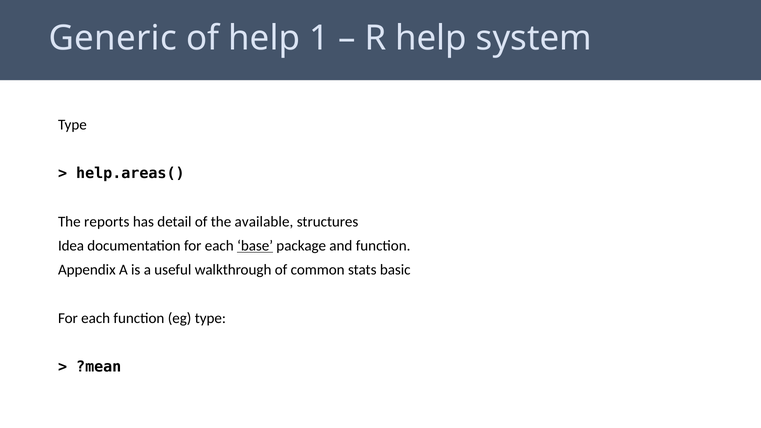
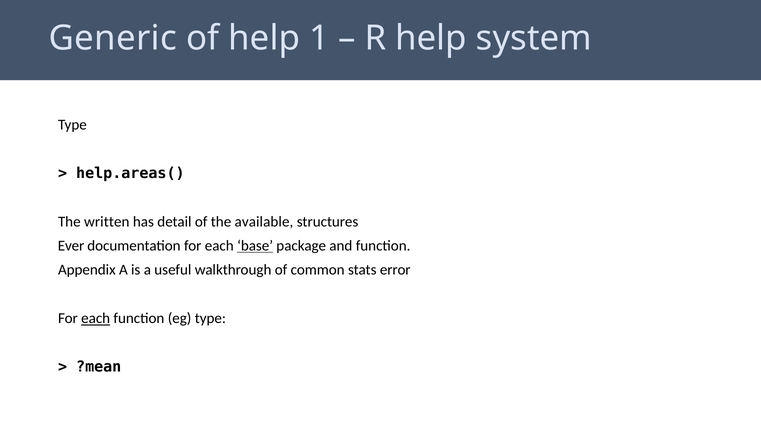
reports: reports -> written (107, 222)
Idea: Idea -> Ever (71, 246)
basic: basic -> error (395, 270)
each underline: none -> present (96, 318)
